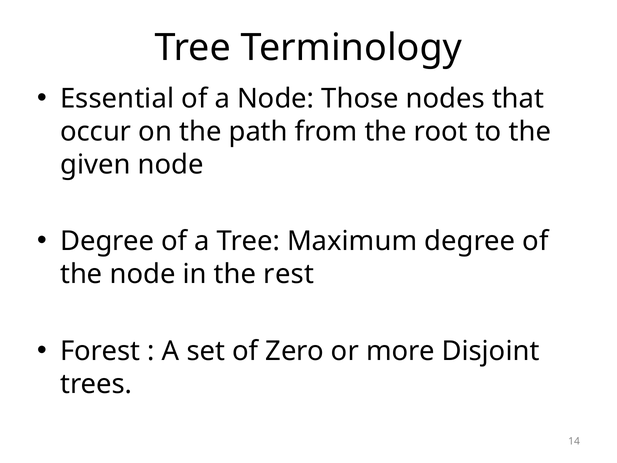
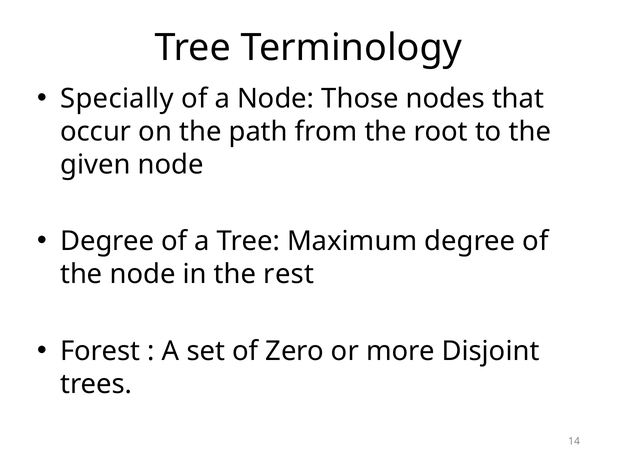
Essential: Essential -> Specially (117, 99)
